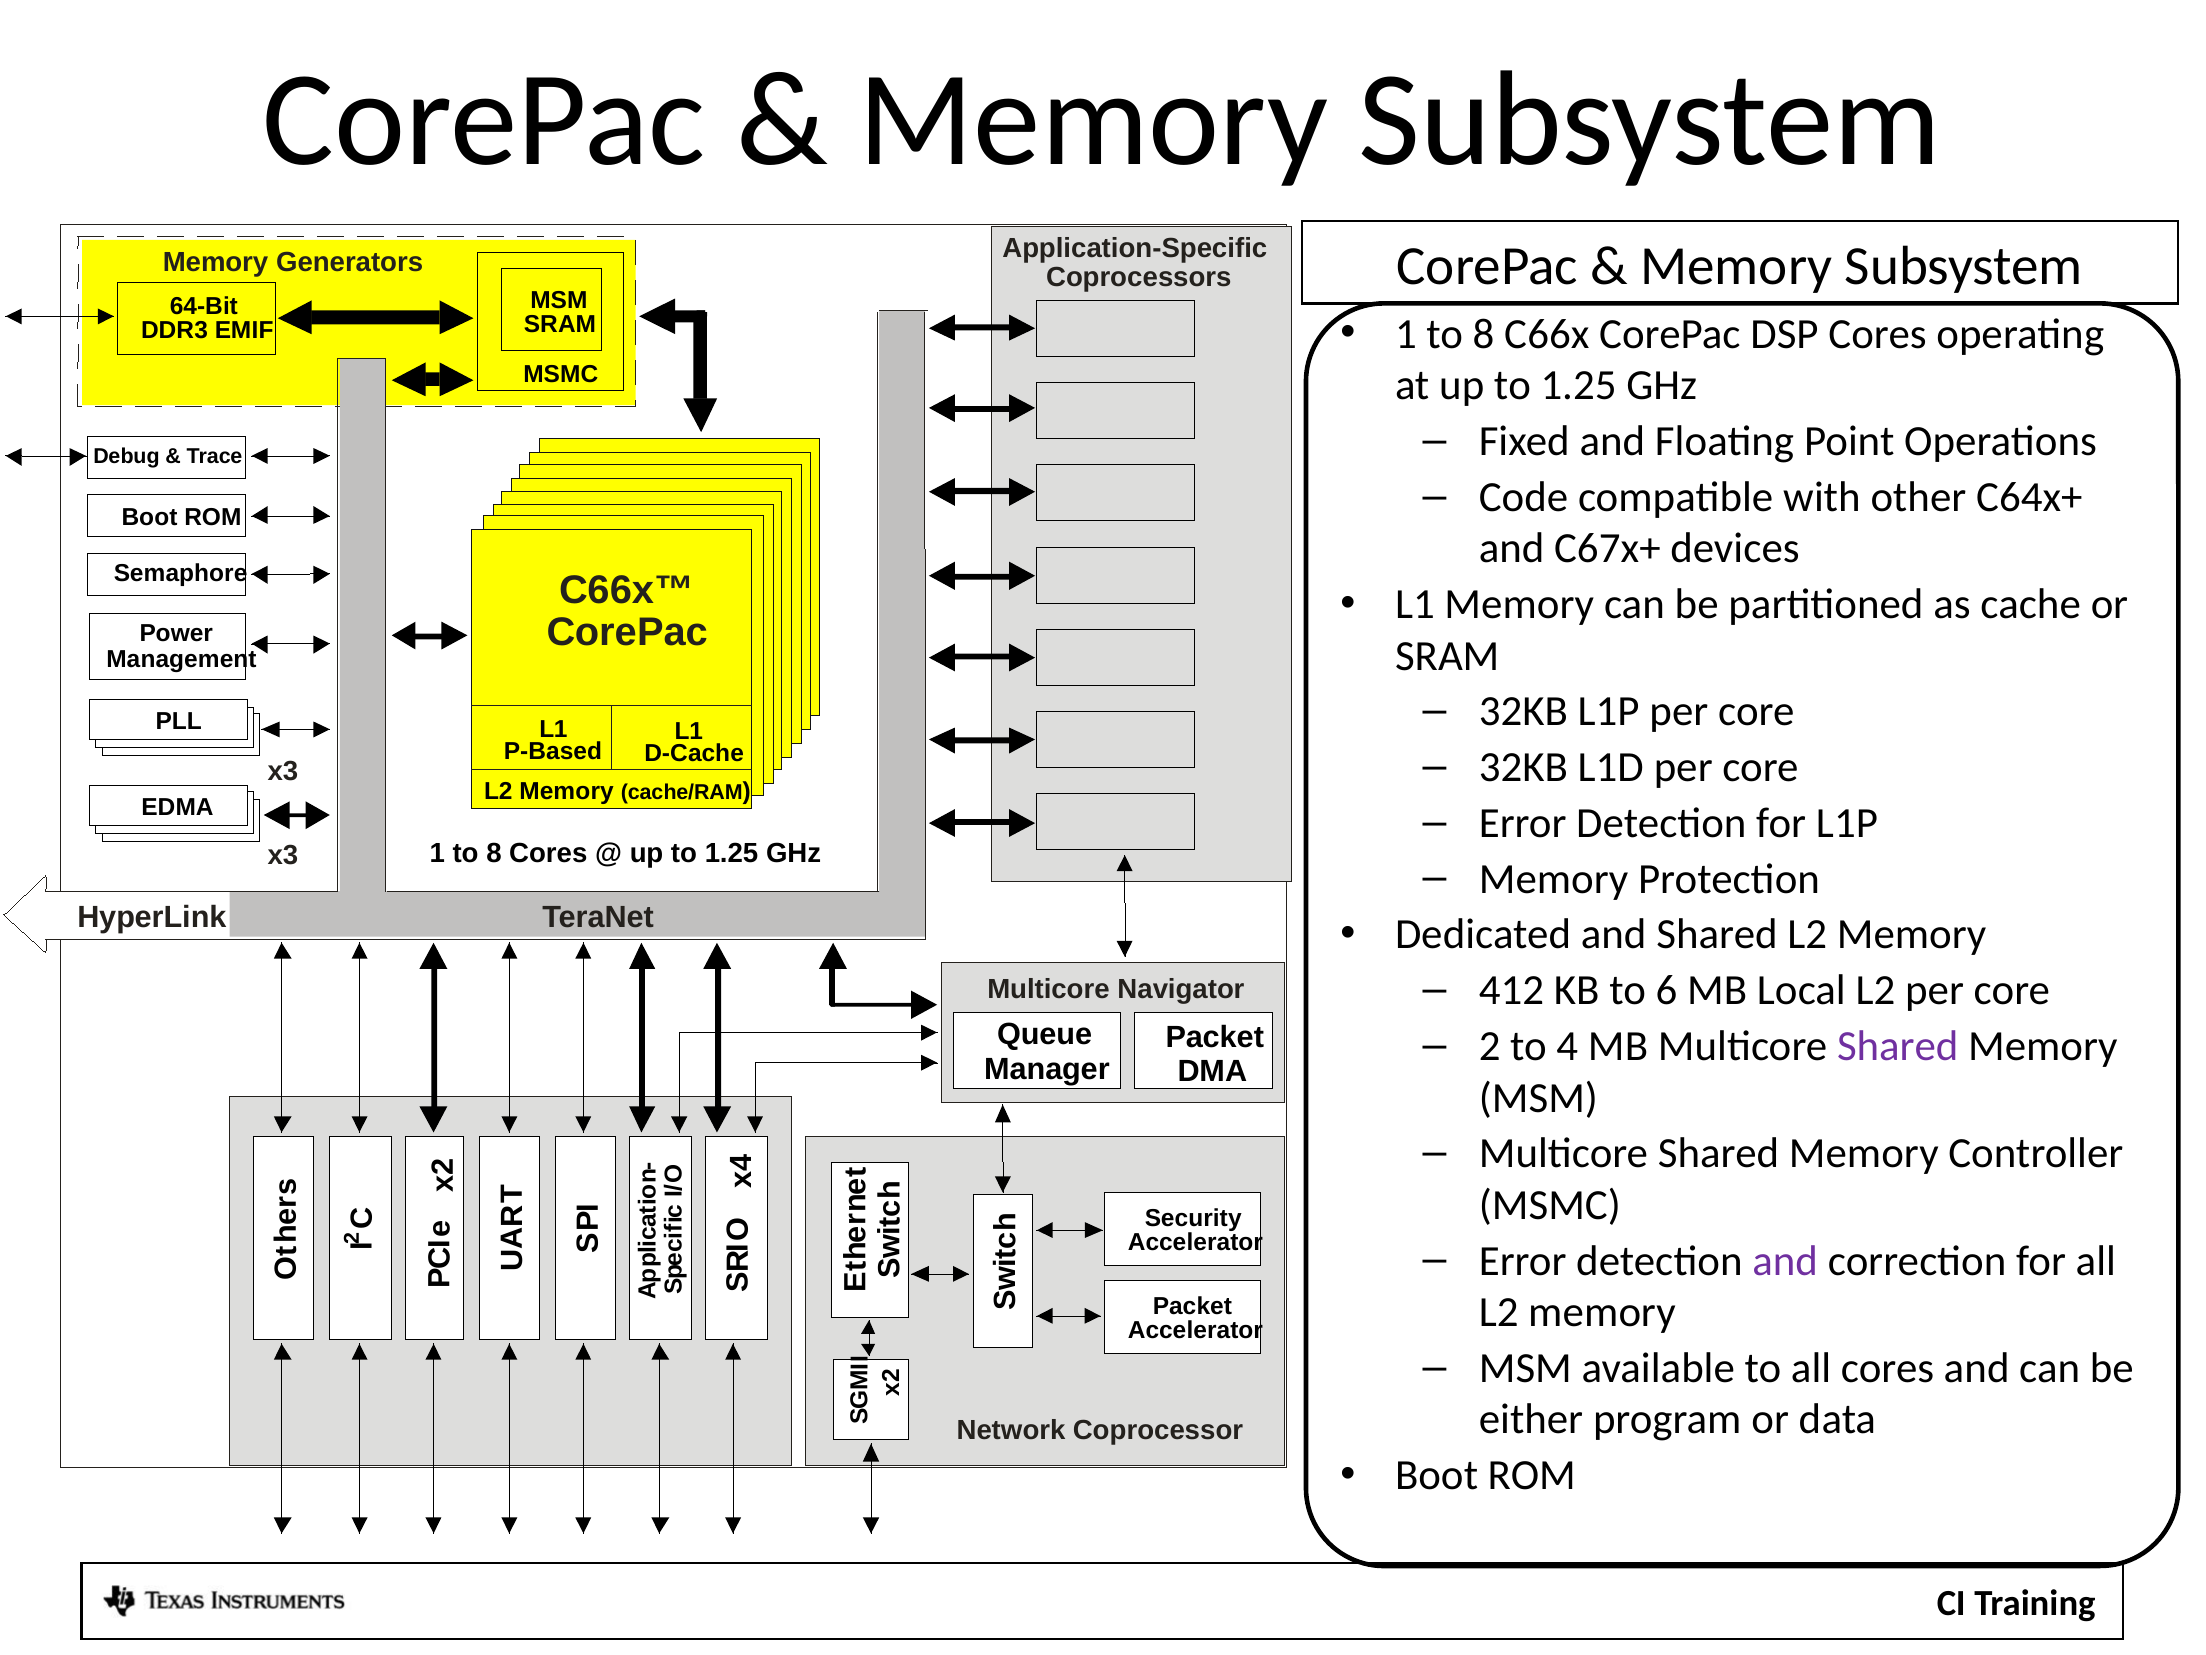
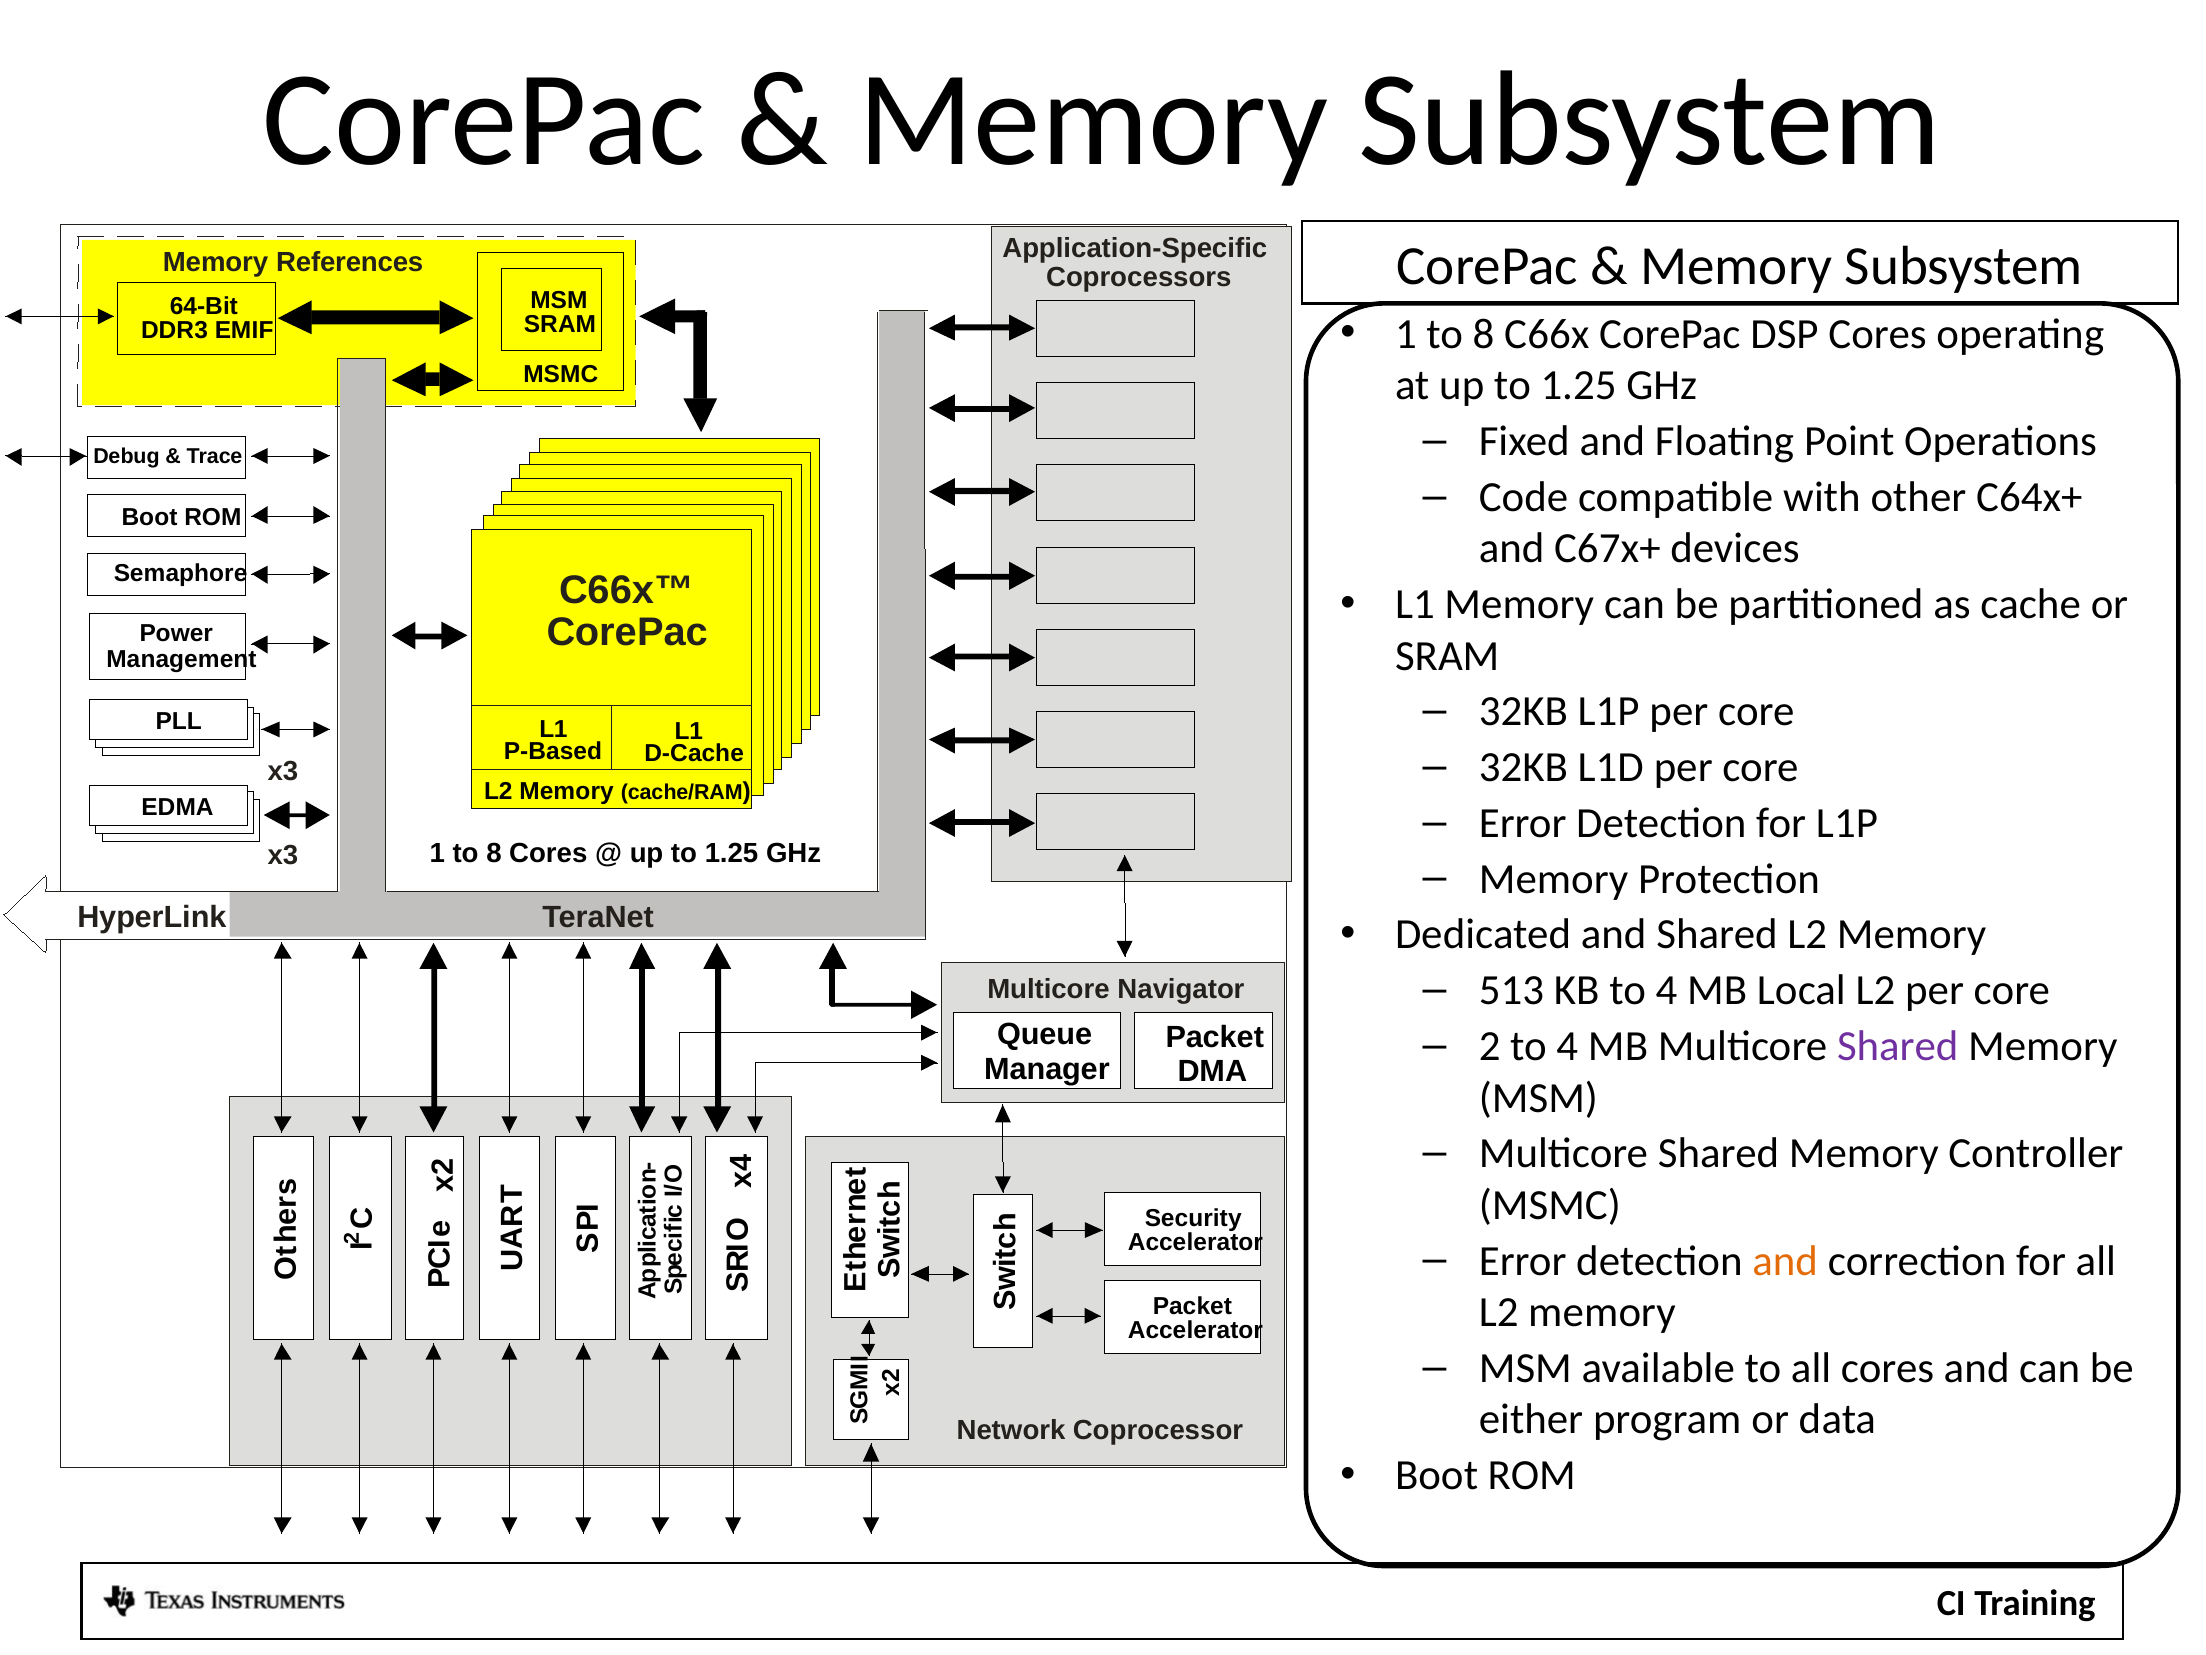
Generators: Generators -> References (350, 263)
412: 412 -> 513 (1511, 990)
KB to 6: 6 -> 4 (1666, 990)
and colour: purple -> orange (1785, 1261)
